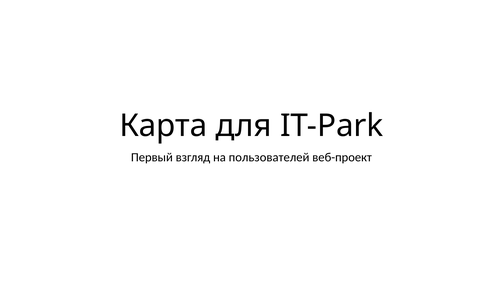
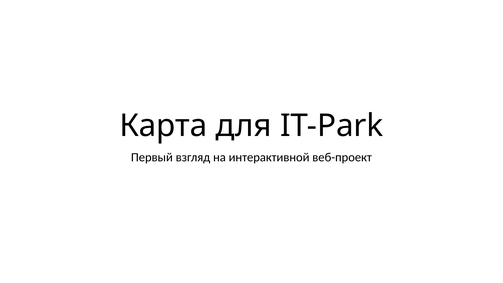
пользователей: пользователей -> интерактивной (269, 157)
